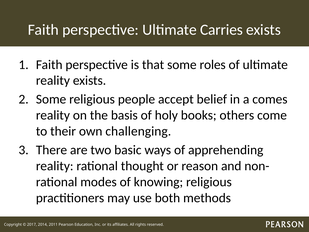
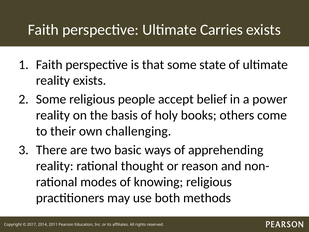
roles: roles -> state (213, 65)
comes: comes -> power (270, 99)
